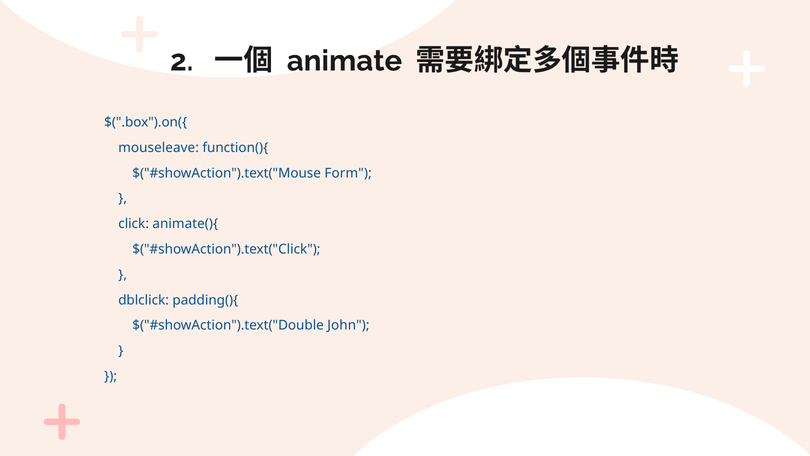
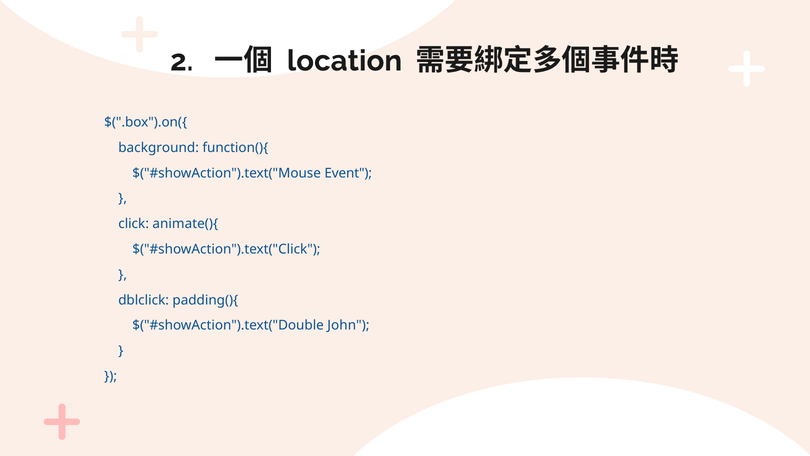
animate: animate -> location (344, 61)
mouseleave: mouseleave -> background (159, 148)
Form: Form -> Event (348, 173)
